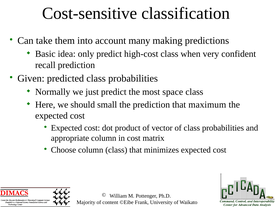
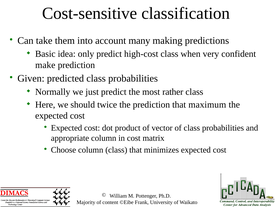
recall: recall -> make (45, 65)
space: space -> rather (173, 91)
small: small -> twice (107, 104)
